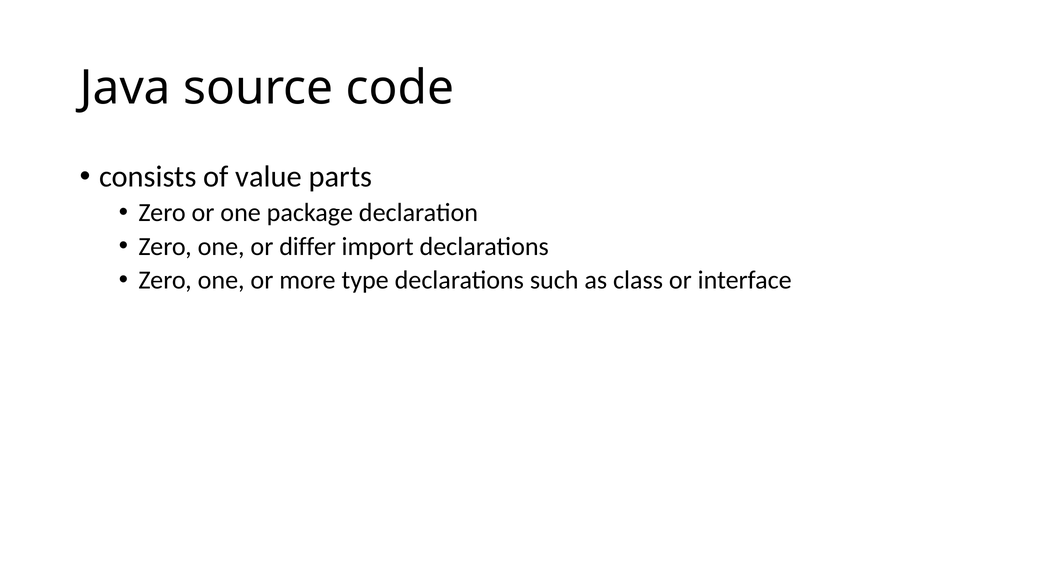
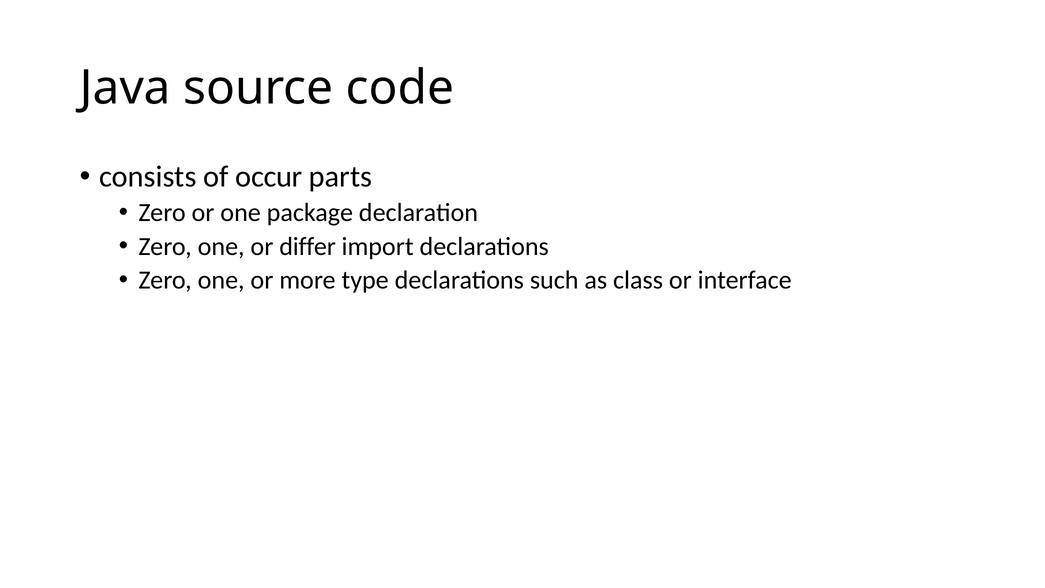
value: value -> occur (269, 177)
